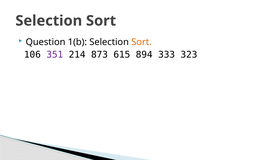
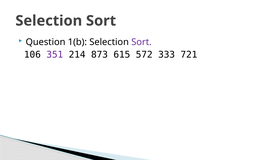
Sort colour: orange -> purple (141, 42)
894: 894 -> 572 (144, 55)
323: 323 -> 721 (189, 55)
